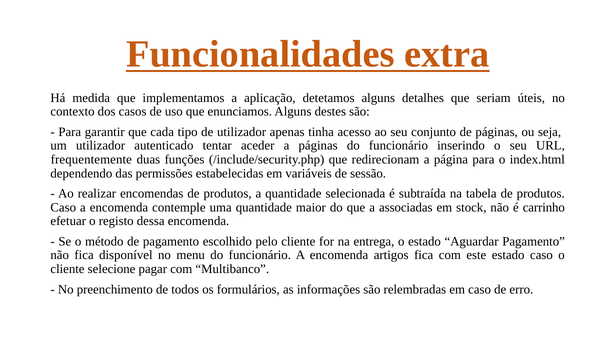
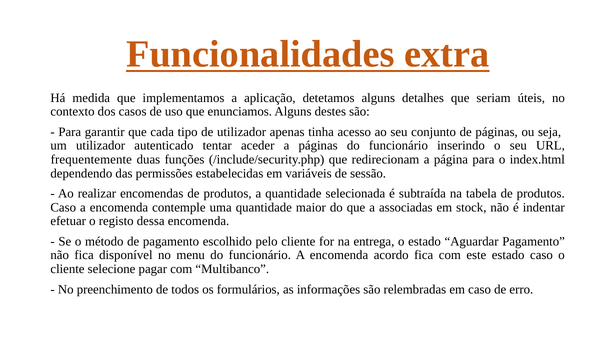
carrinho: carrinho -> indentar (544, 208)
artigos: artigos -> acordo (391, 256)
